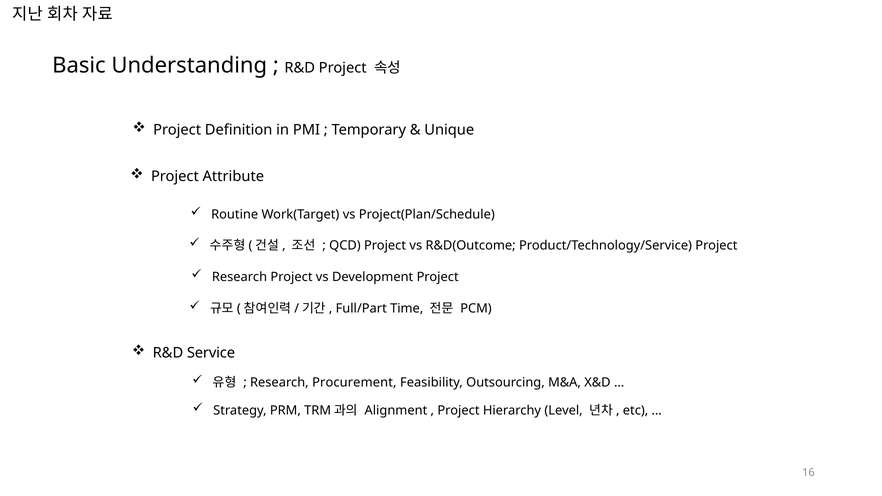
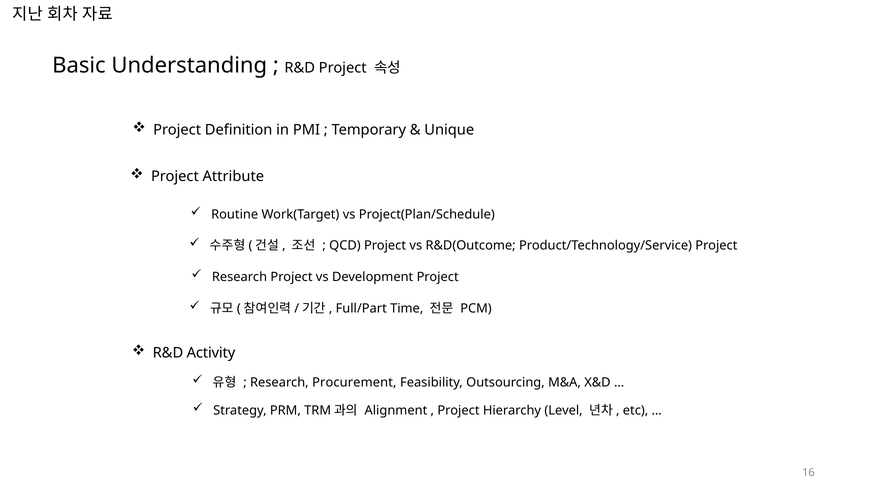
Service: Service -> Activity (211, 353)
